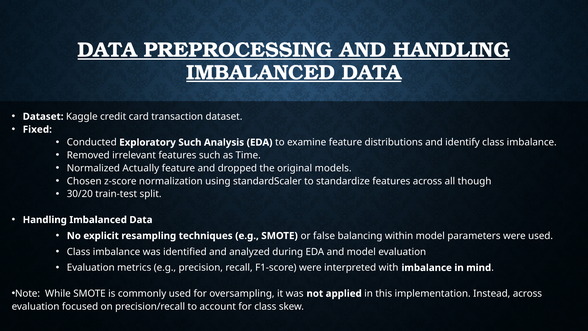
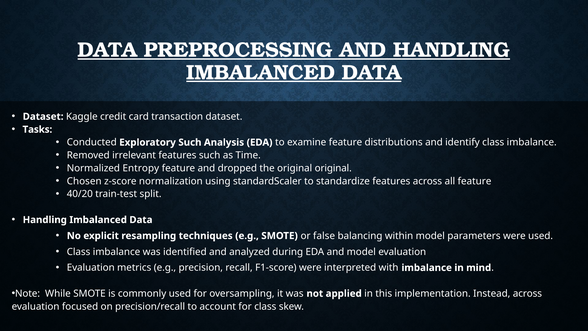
Fixed: Fixed -> Tasks (37, 129)
Actually: Actually -> Entropy (141, 168)
original models: models -> original (333, 168)
all though: though -> feature (475, 181)
30/20: 30/20 -> 40/20 (80, 194)
